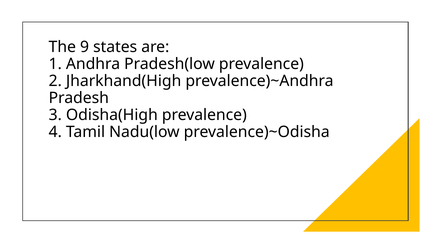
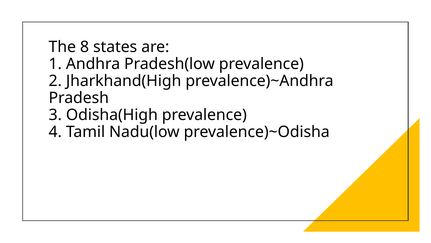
9: 9 -> 8 (85, 47)
